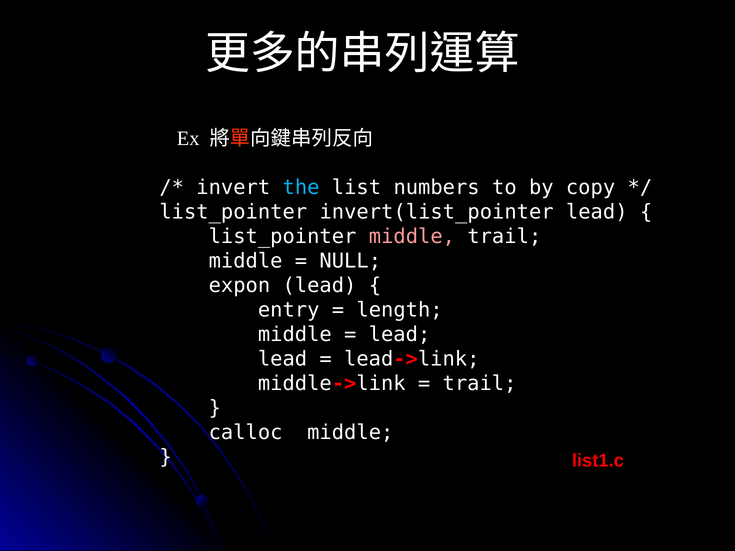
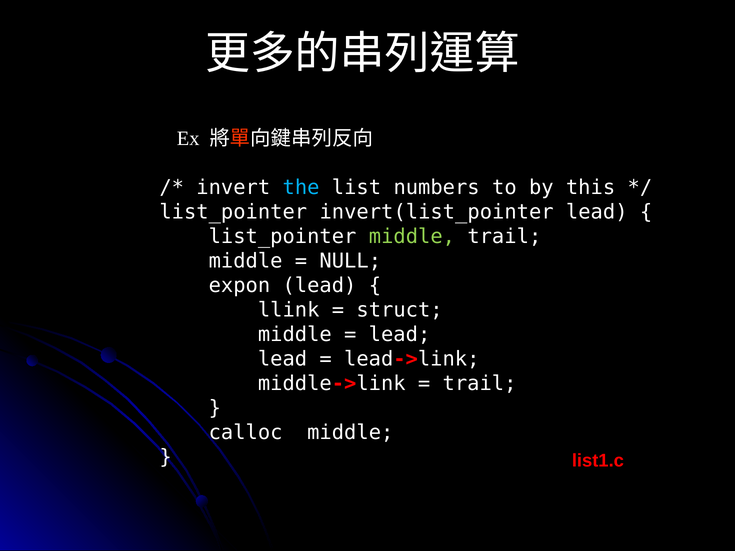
copy: copy -> this (591, 188)
middle colour: pink -> light green (412, 237)
entry: entry -> llink (289, 310)
length: length -> struct (400, 310)
